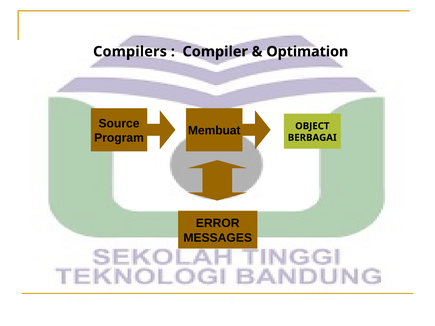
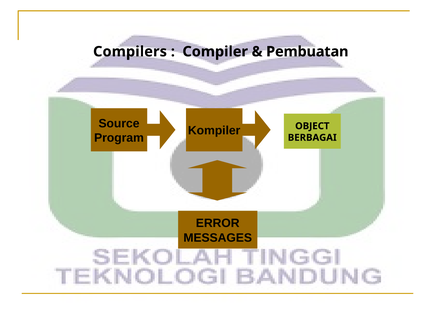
Optimation: Optimation -> Pembuatan (307, 52)
Membuat: Membuat -> Kompiler (214, 131)
